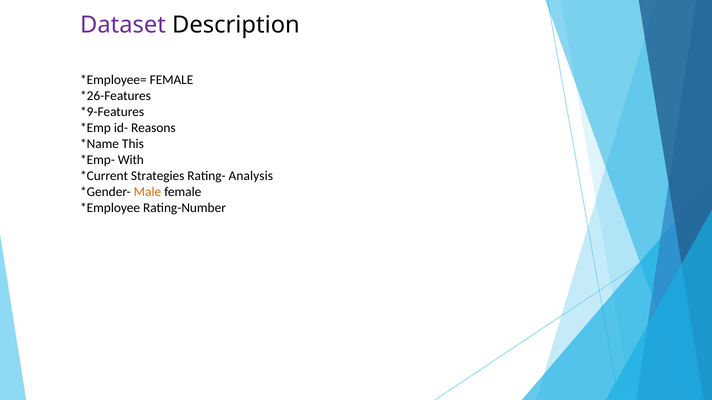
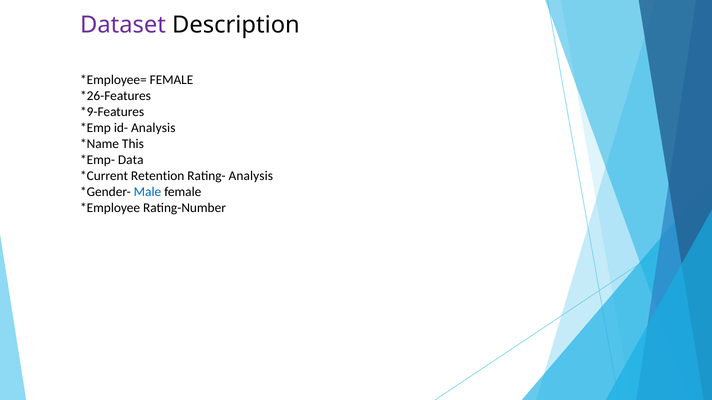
id- Reasons: Reasons -> Analysis (153, 128)
With: With -> Data (131, 160)
Strategies: Strategies -> Retention (158, 176)
Male colour: orange -> blue (147, 192)
